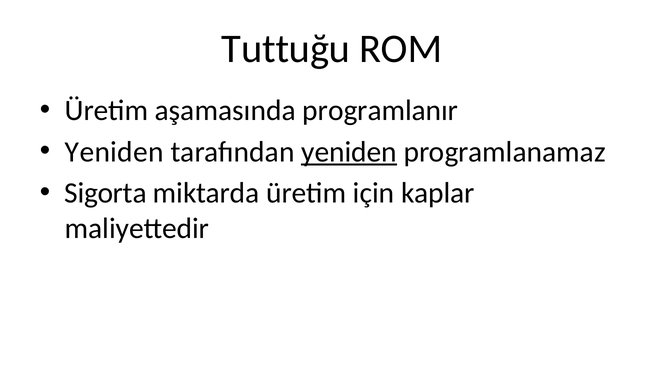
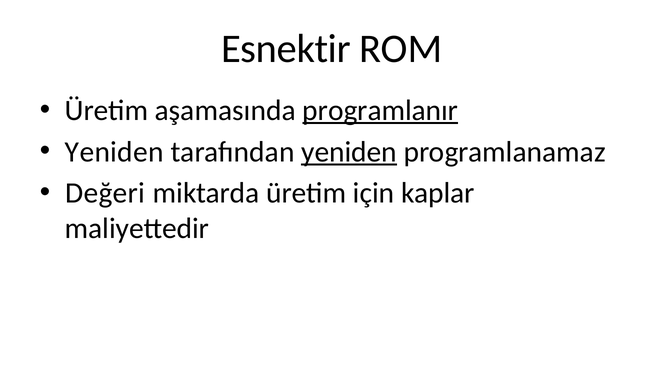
Tuttuğu: Tuttuğu -> Esnektir (286, 49)
programlanır underline: none -> present (380, 110)
Sigorta: Sigorta -> Değeri (105, 193)
